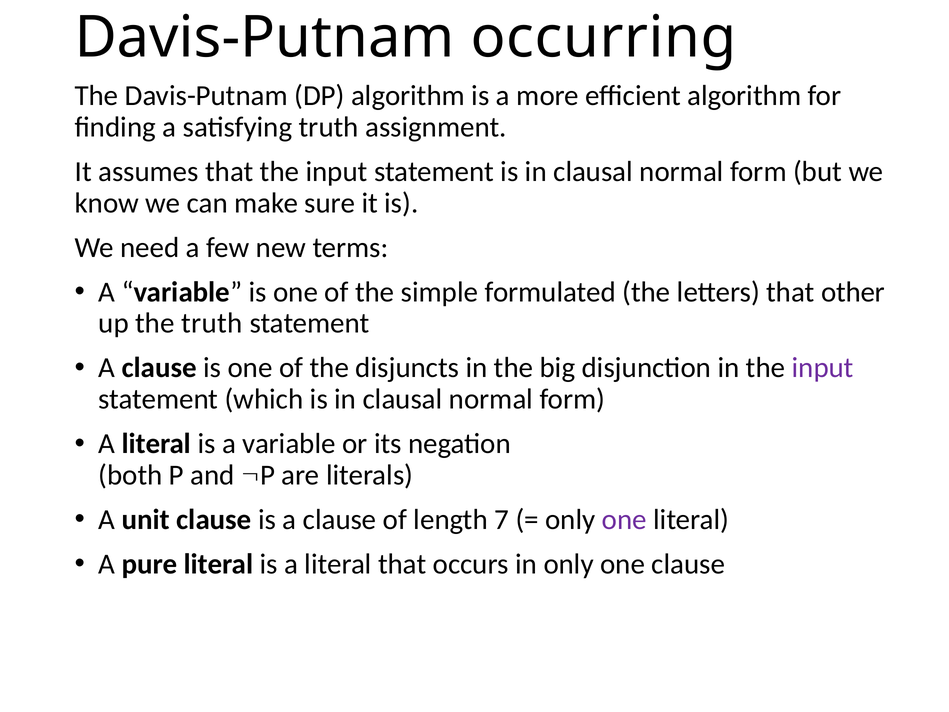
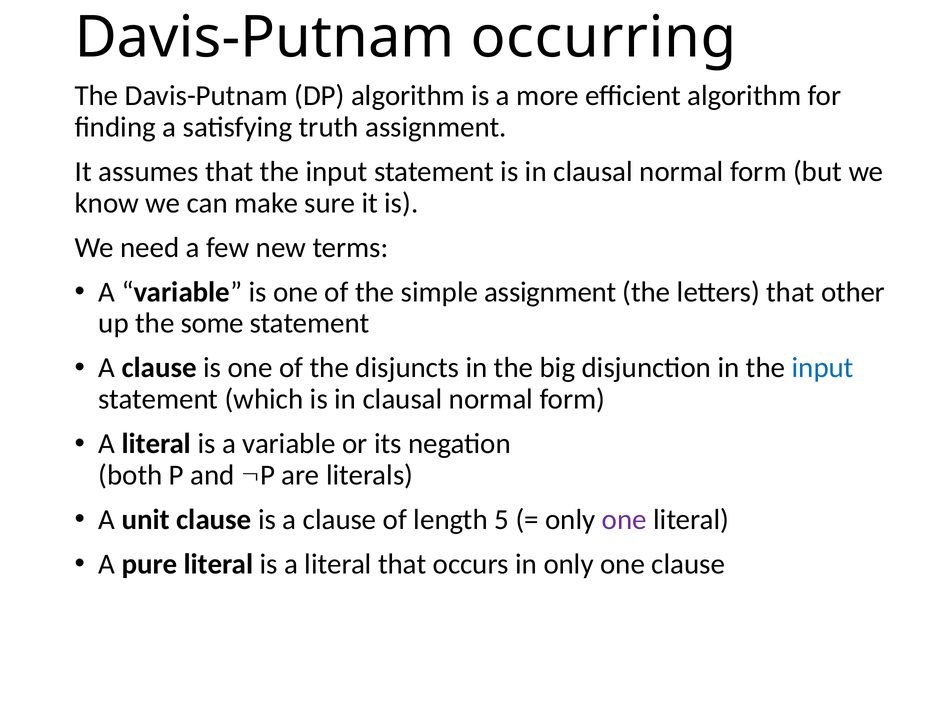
simple formulated: formulated -> assignment (550, 292)
the truth: truth -> some (212, 323)
input colour: purple -> blue (823, 368)
7: 7 -> 5 (502, 519)
